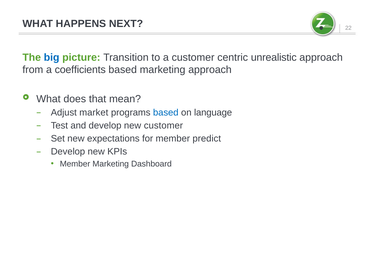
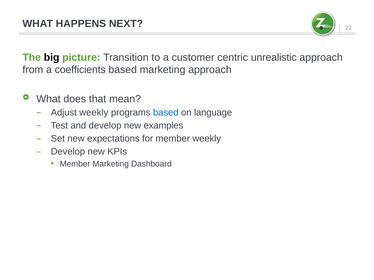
big colour: blue -> black (52, 57)
Adjust market: market -> weekly (94, 113)
new customer: customer -> examples (164, 126)
member predict: predict -> weekly (207, 139)
